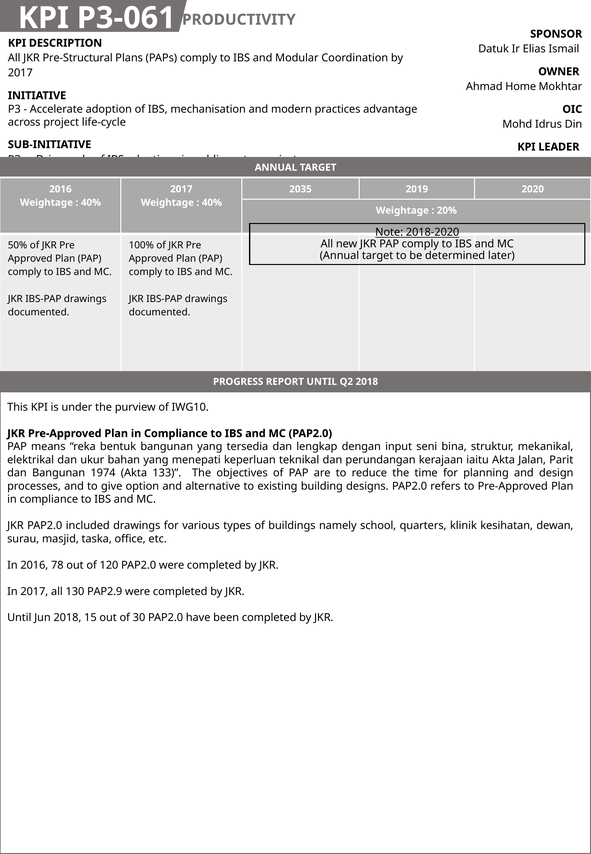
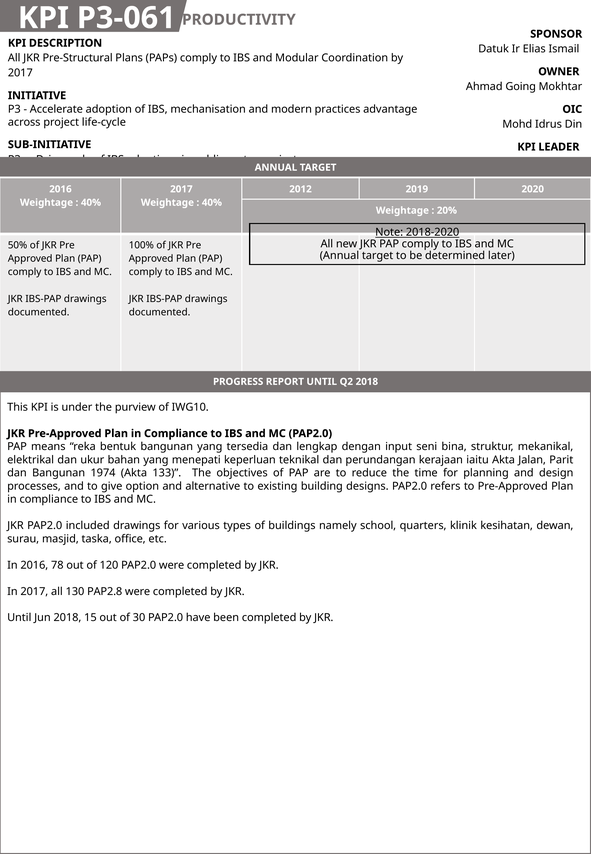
Home: Home -> Going (521, 86)
2035: 2035 -> 2012 (301, 189)
PAP2.9: PAP2.9 -> PAP2.8 (105, 591)
